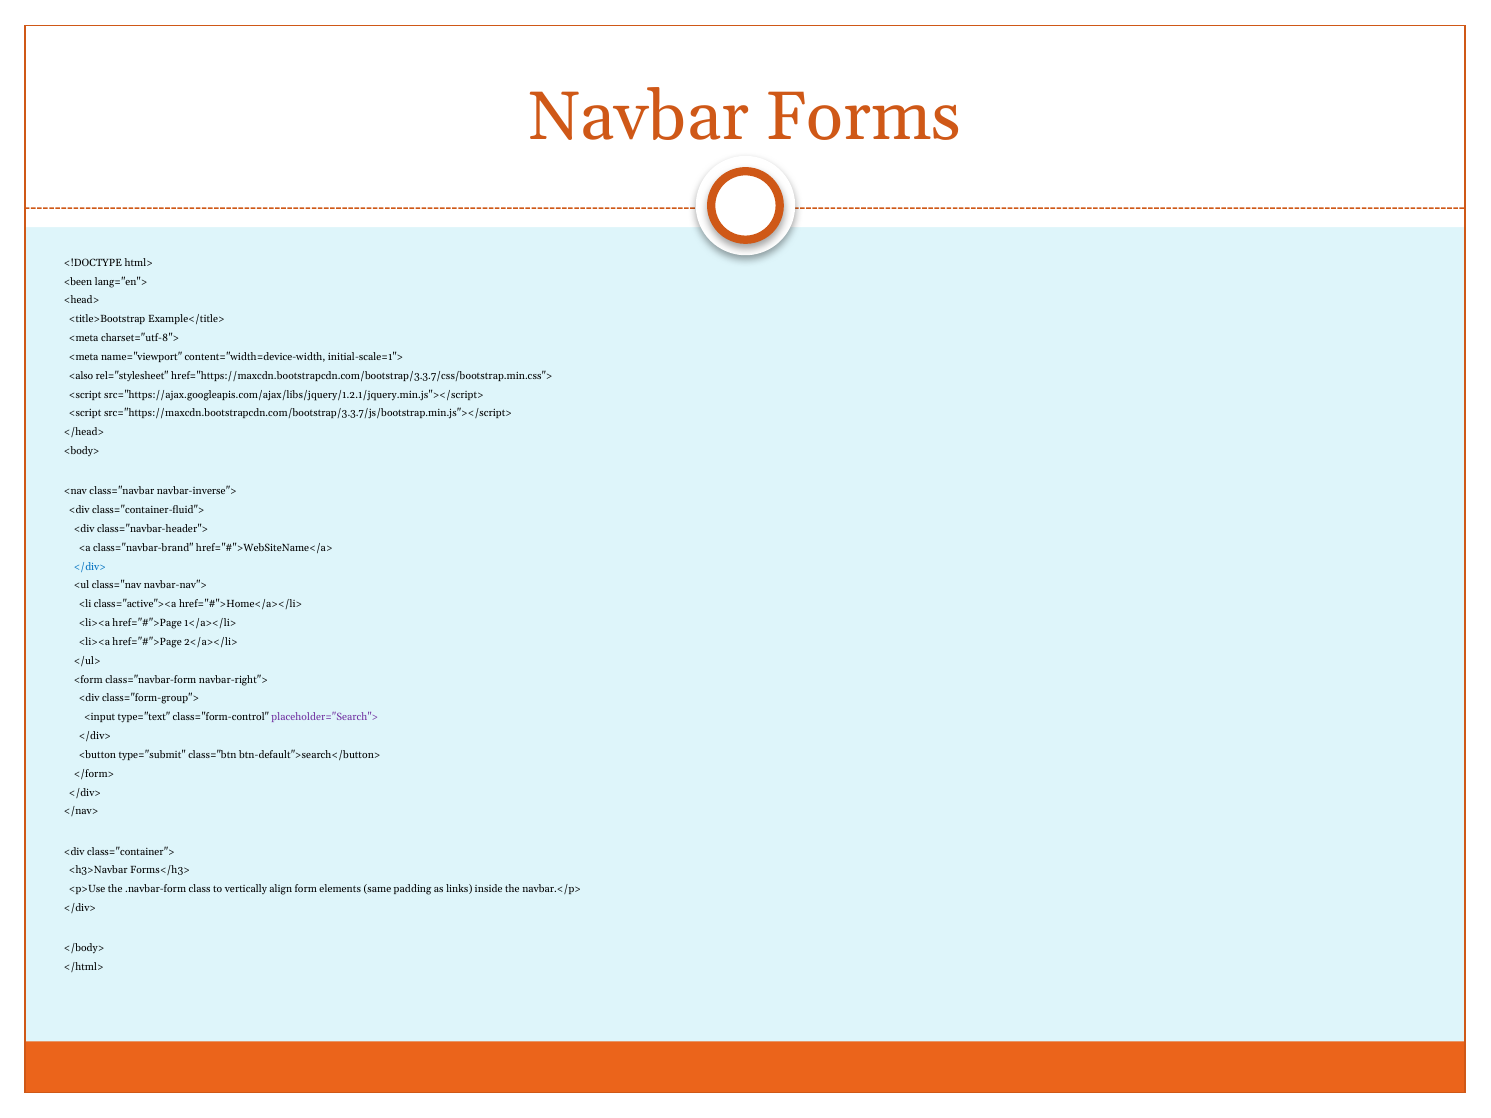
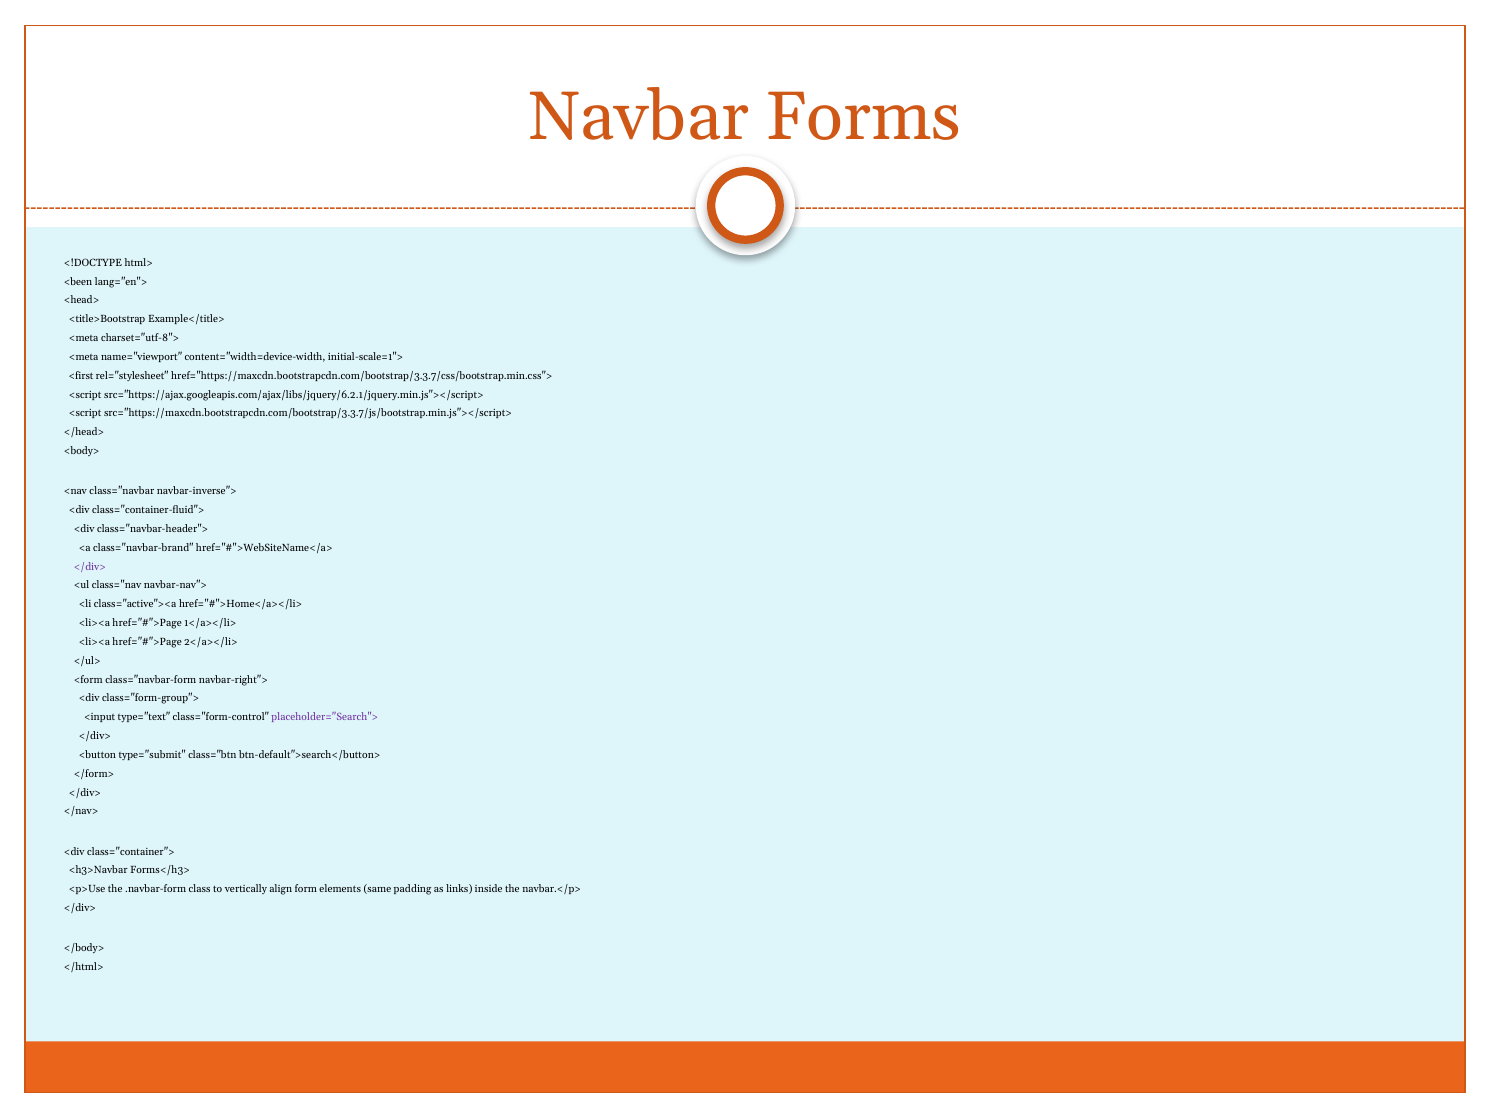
<also: <also -> <first (81, 376)
src="https://ajax.googleapis.com/ajax/libs/jquery/1.2.1/jquery.min.js"></script>: src="https://ajax.googleapis.com/ajax/libs/jquery/1.2.1/jquery.min.js"></script> -> src="https://ajax.googleapis.com/ajax/libs/jquery/6.2.1/jquery.min.js"></script> (294, 395)
</div> colour: blue -> purple (90, 567)
